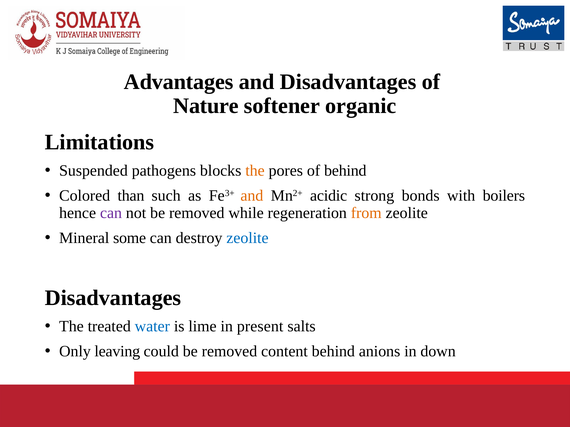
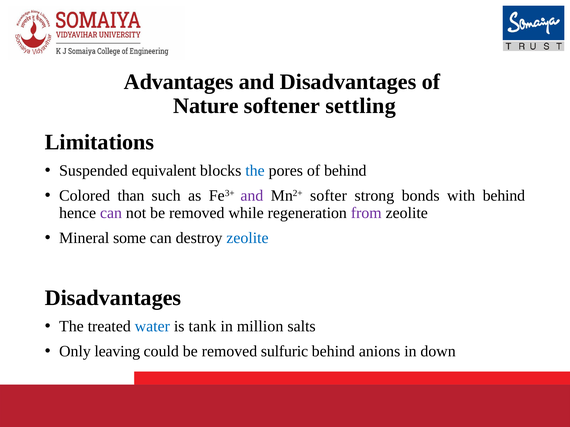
organic: organic -> settling (361, 106)
pathogens: pathogens -> equivalent (164, 171)
the colour: orange -> blue (255, 171)
and colour: orange -> purple (252, 196)
acidic: acidic -> softer (328, 196)
with boilers: boilers -> behind (504, 196)
from colour: orange -> purple (366, 213)
lime: lime -> tank (202, 327)
present: present -> million (260, 327)
content: content -> sulfuric (285, 352)
